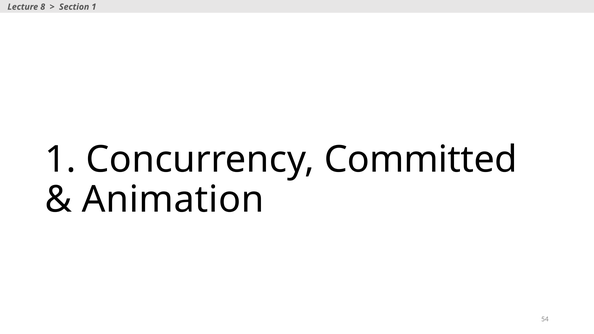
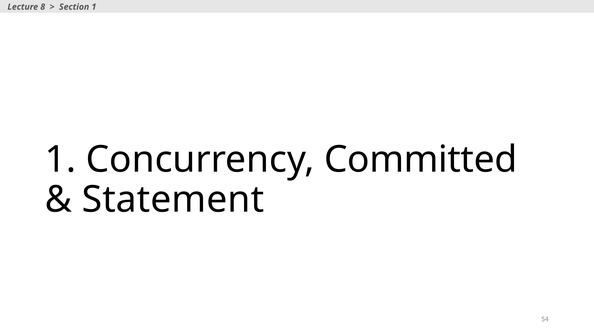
Animation: Animation -> Statement (173, 200)
